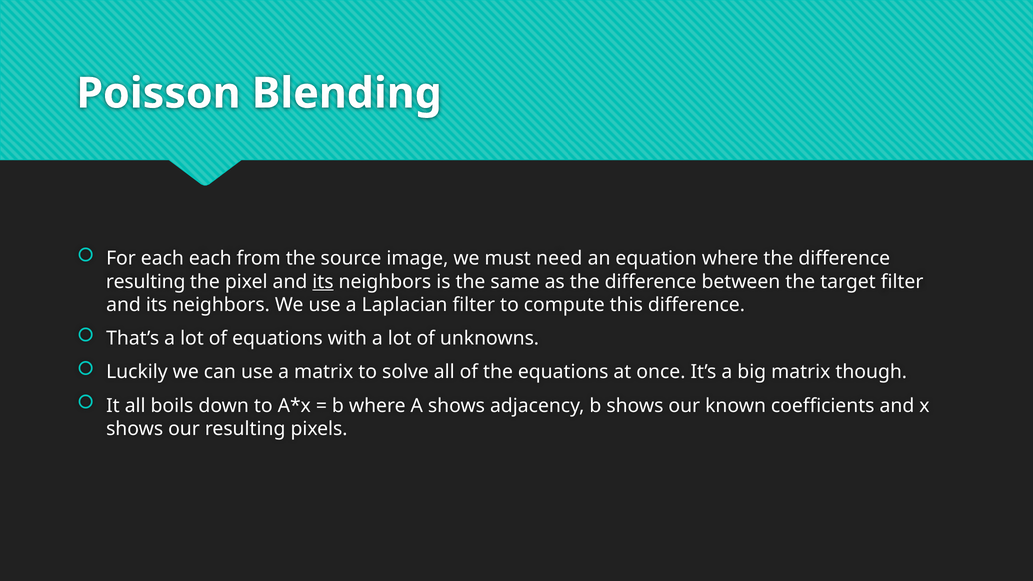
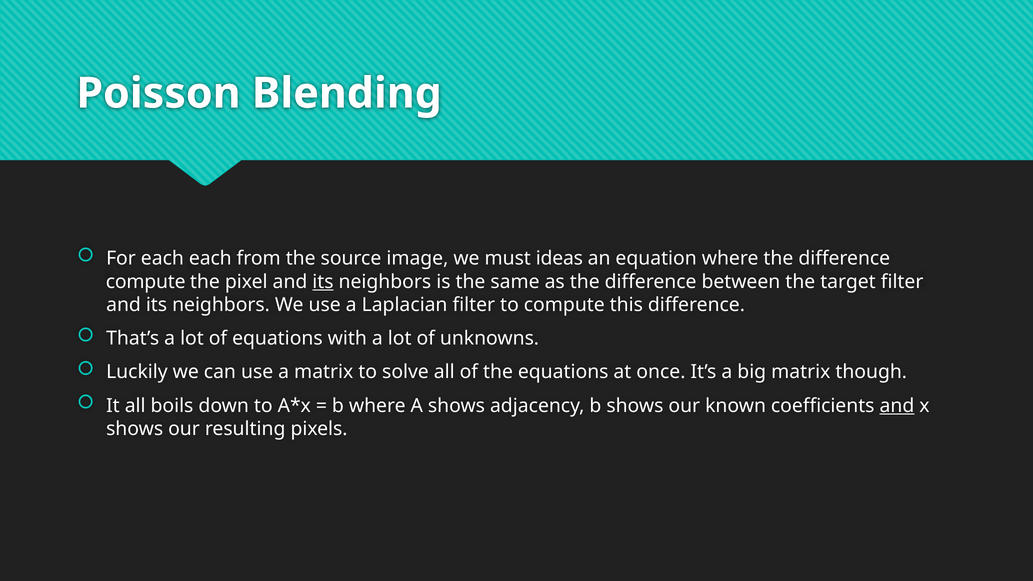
need: need -> ideas (559, 258)
resulting: resulting -> compute (146, 282)
and underline: none -> present (897, 406)
